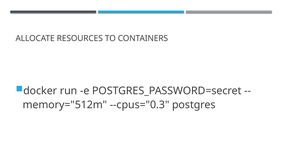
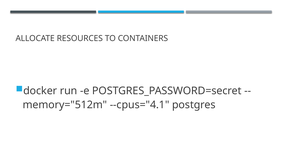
--cpus="0.3: --cpus="0.3 -> --cpus="4.1 (140, 105)
